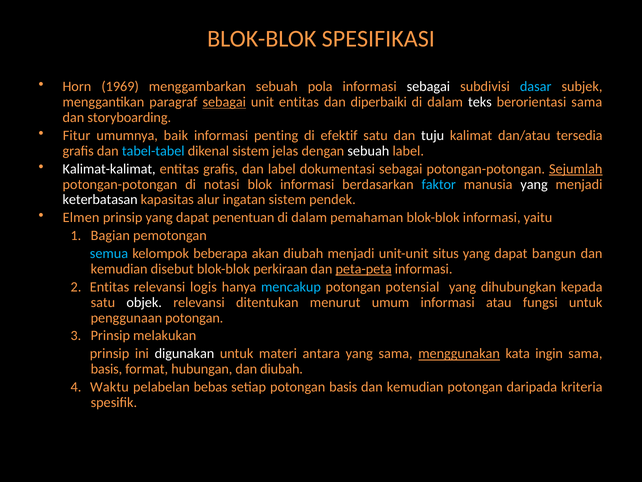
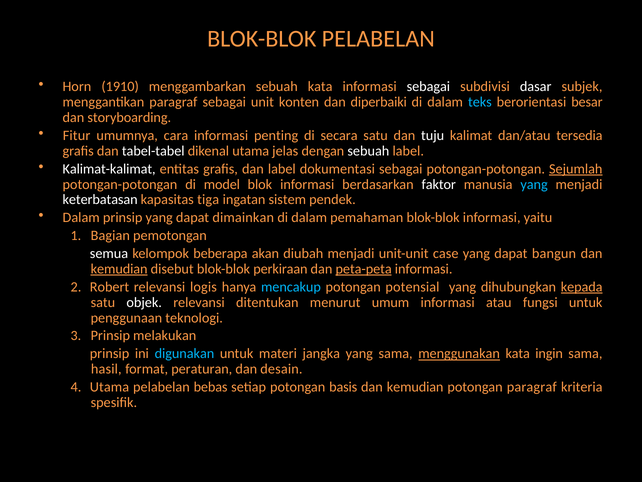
BLOK-BLOK SPESIFIKASI: SPESIFIKASI -> PELABELAN (378, 39)
1969: 1969 -> 1910 (120, 87)
sebuah pola: pola -> kata (320, 87)
dasar colour: light blue -> white (536, 87)
sebagai underline: present -> none (224, 102)
unit entitas: entitas -> konten (299, 102)
teks colour: white -> light blue (480, 102)
berorientasi sama: sama -> besar (587, 102)
baik: baik -> cara (176, 135)
efektif: efektif -> secara (339, 135)
tabel-tabel colour: light blue -> white (153, 151)
dikenal sistem: sistem -> utama (251, 151)
notasi: notasi -> model (222, 184)
faktor colour: light blue -> white (439, 184)
yang colour: white -> light blue (534, 184)
alur: alur -> tiga (208, 200)
Elmen: Elmen -> Dalam (81, 217)
penentuan: penentuan -> dimainkan (243, 217)
semua colour: light blue -> white (109, 253)
situs: situs -> case (446, 253)
kemudian underline: none -> present (119, 269)
2 Entitas: Entitas -> Robert (110, 287)
kepada underline: none -> present (582, 287)
penggunaan potongan: potongan -> teknologi (194, 317)
digunakan colour: white -> light blue (184, 353)
antara: antara -> jangka (321, 353)
basis: basis -> hasil (106, 369)
hubungan: hubungan -> peraturan (202, 369)
dan diubah: diubah -> desain (281, 369)
4 Waktu: Waktu -> Utama (109, 387)
potongan daripada: daripada -> paragraf (532, 387)
